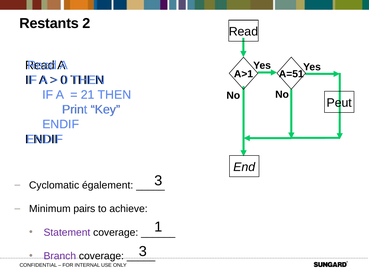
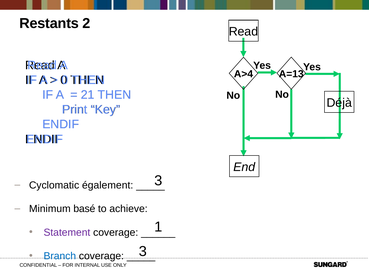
A=51: A=51 -> A=13 (291, 74)
A>1: A>1 -> A>4 (243, 74)
Peut: Peut -> Déjà (339, 103)
pairs: pairs -> basé (84, 209)
Branch colour: purple -> blue (60, 256)
